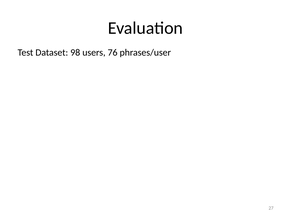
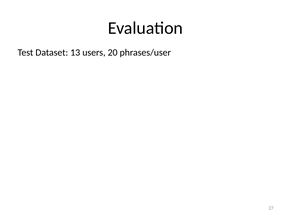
98: 98 -> 13 (75, 53)
76: 76 -> 20 (113, 53)
